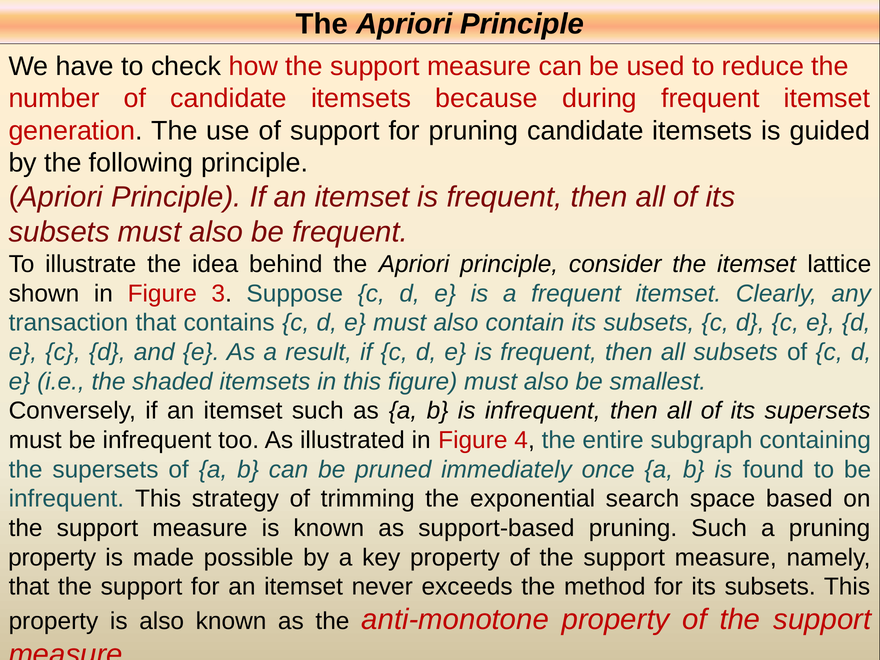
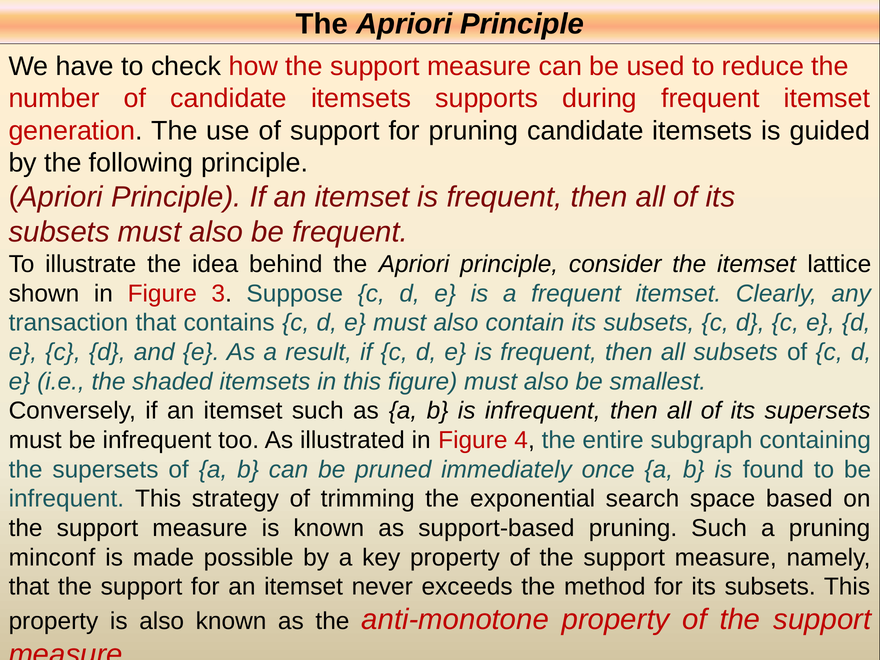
because: because -> supports (487, 99)
property: property -> minconf (52, 558)
